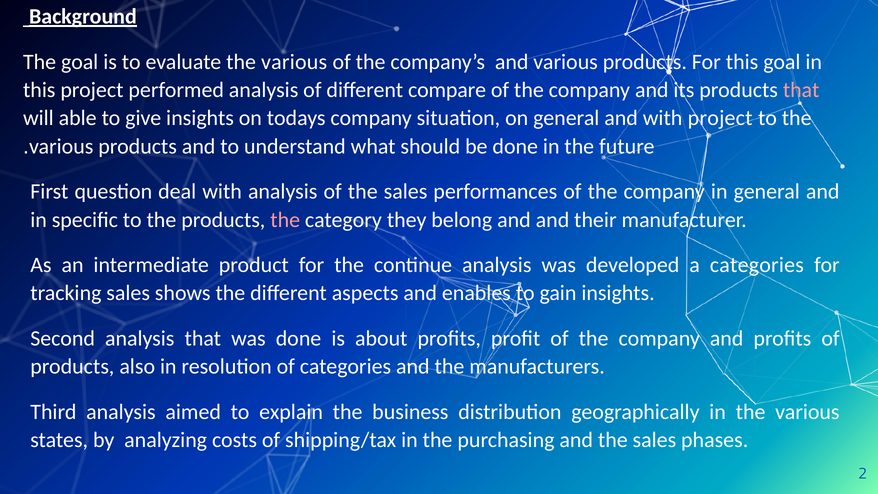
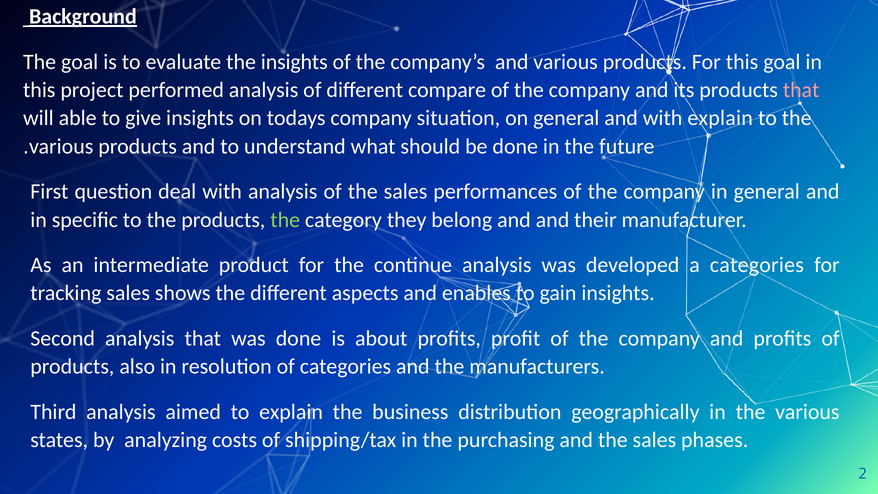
evaluate the various: various -> insights (294, 62)
with project: project -> explain (720, 118)
the colour: pink -> light green (285, 220)
